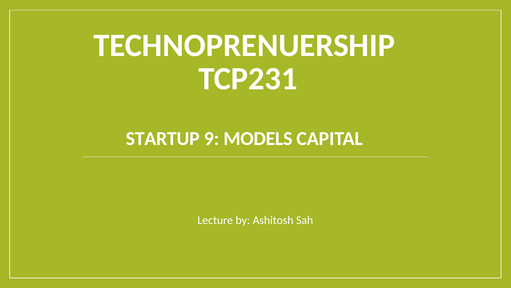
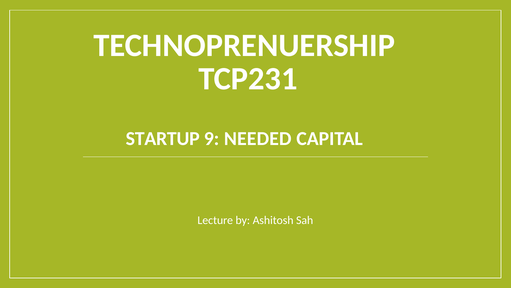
MODELS: MODELS -> NEEDED (258, 139)
